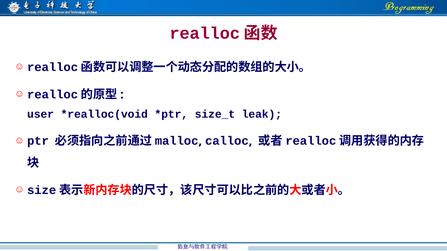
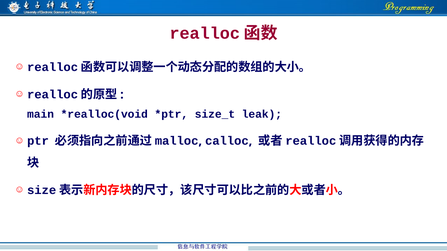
user: user -> main (41, 114)
